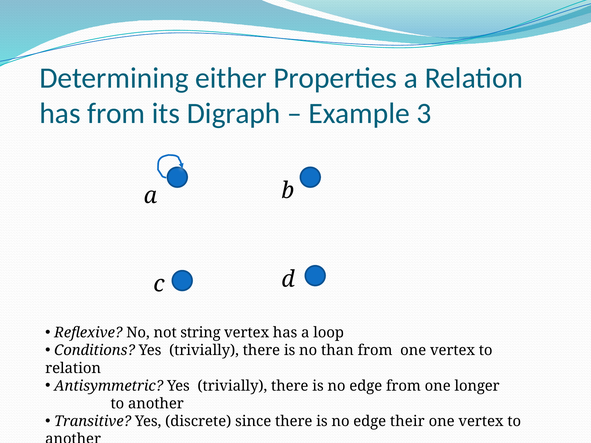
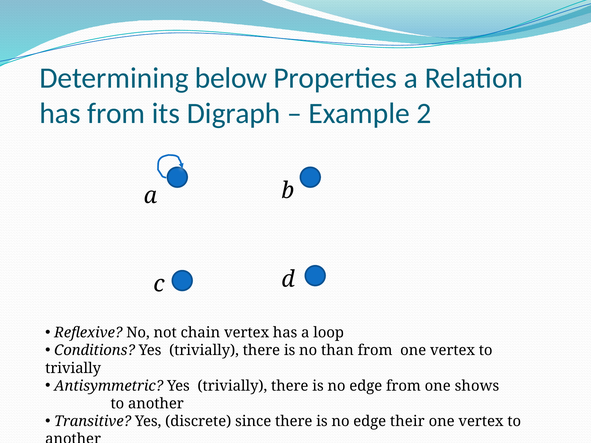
either: either -> below (231, 78)
3: 3 -> 2 (424, 114)
string: string -> chain (200, 333)
relation: relation -> trivially (73, 368)
longer: longer -> shows (477, 386)
